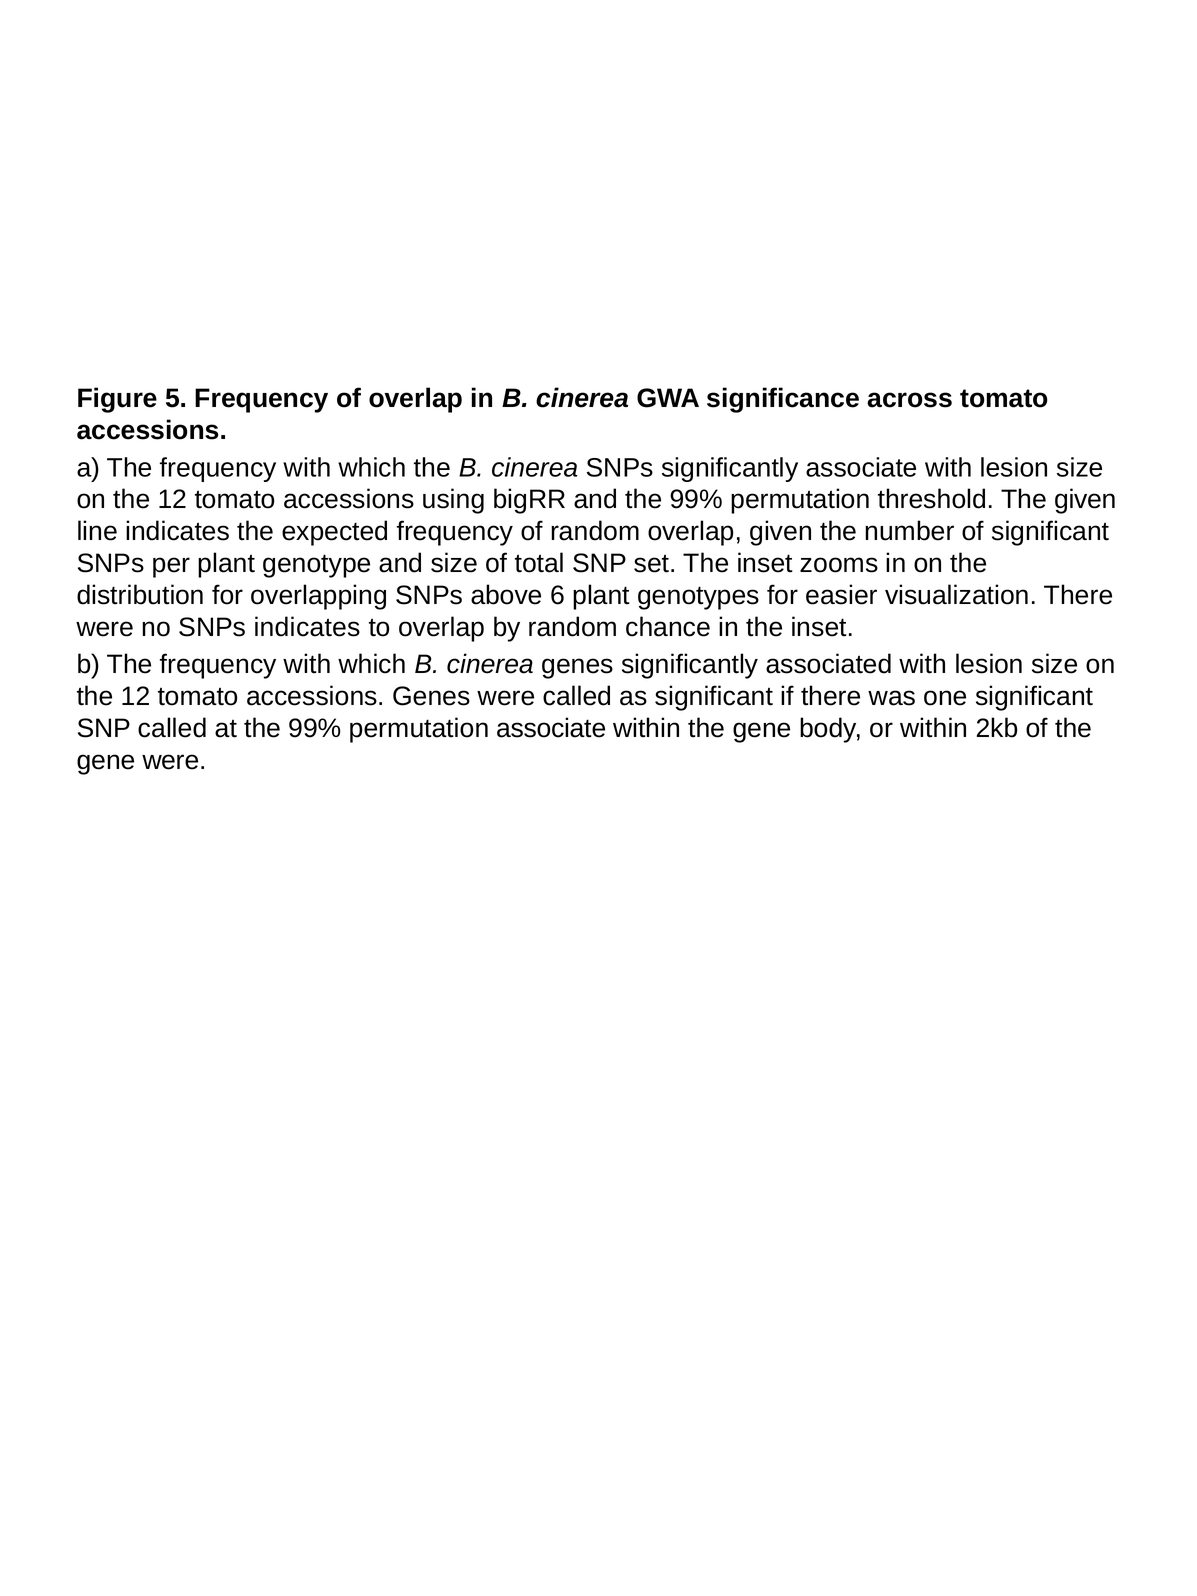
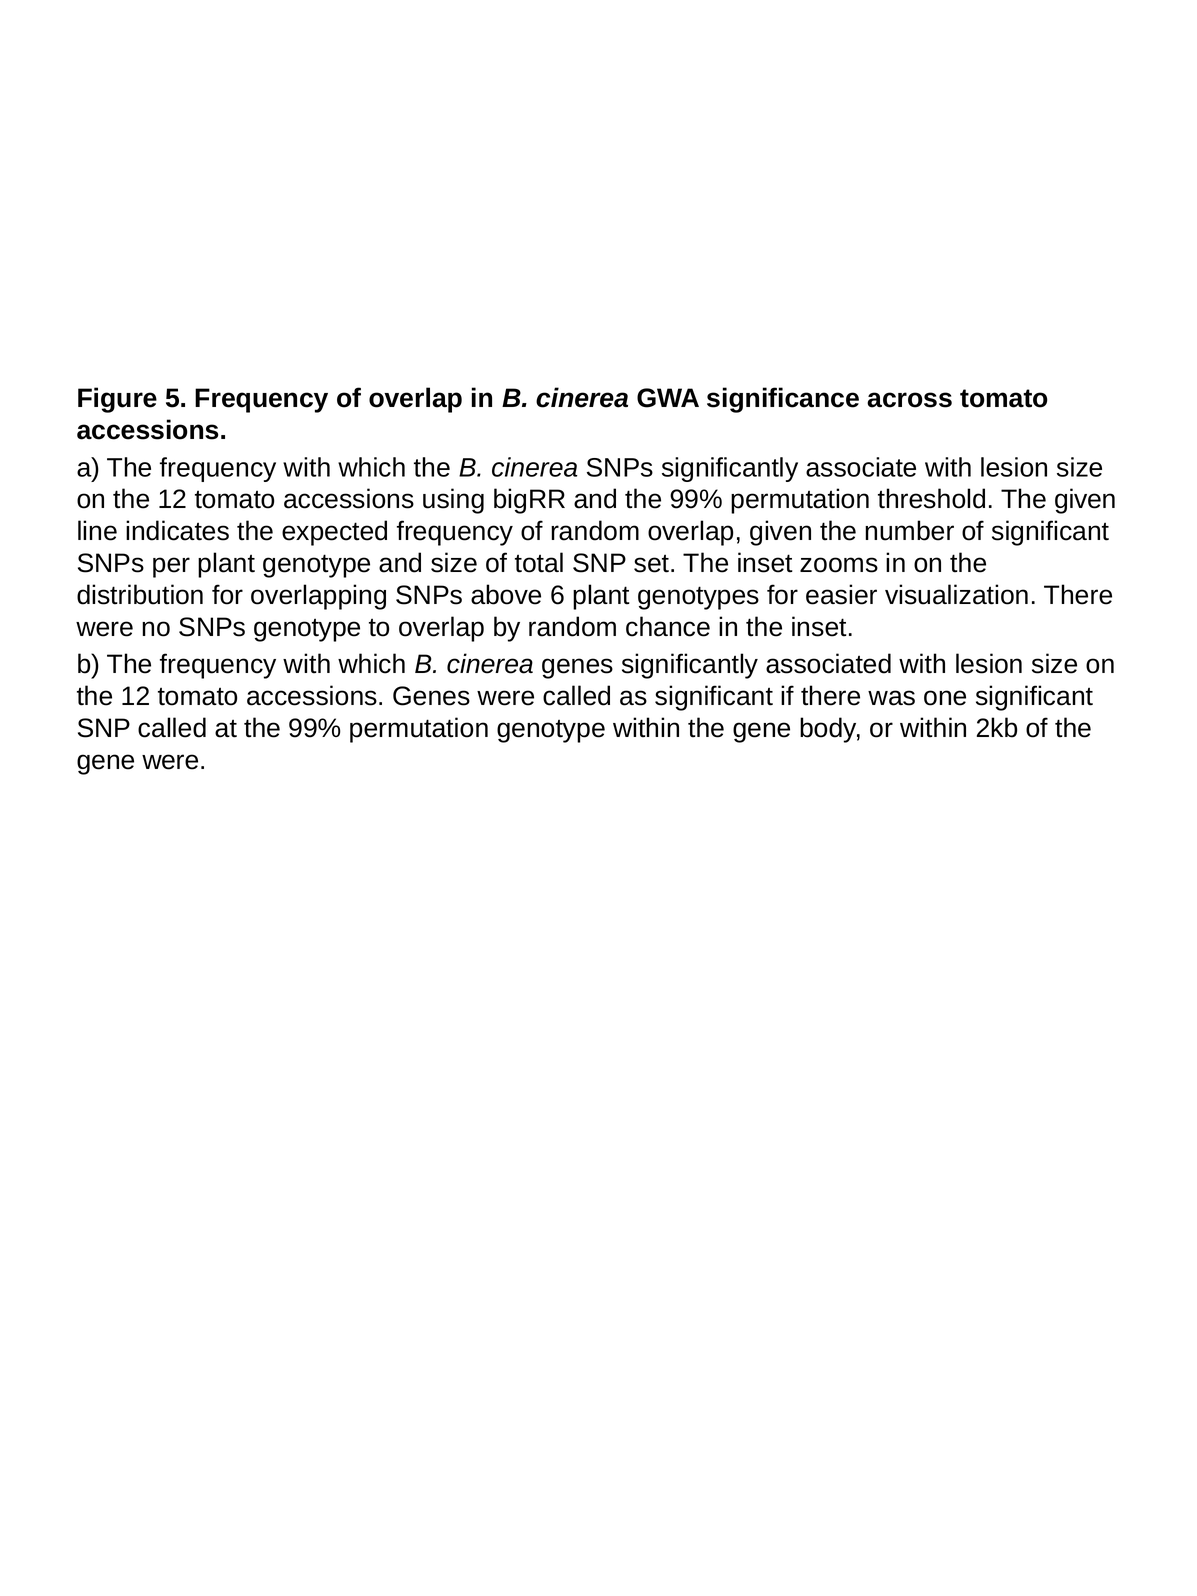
SNPs indicates: indicates -> genotype (307, 627)
permutation associate: associate -> genotype (551, 728)
